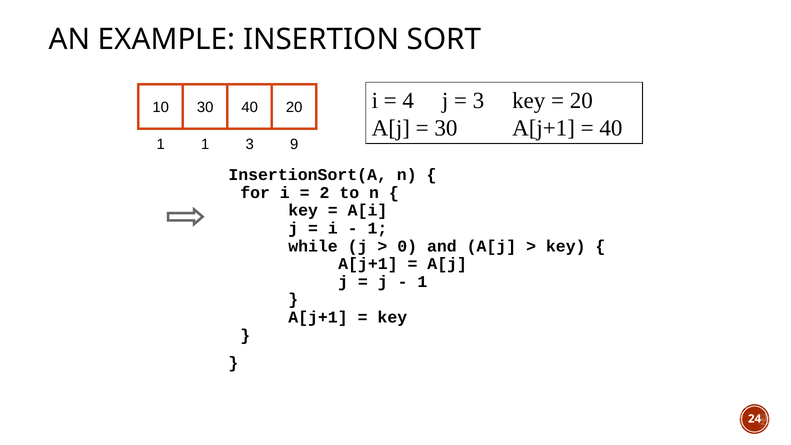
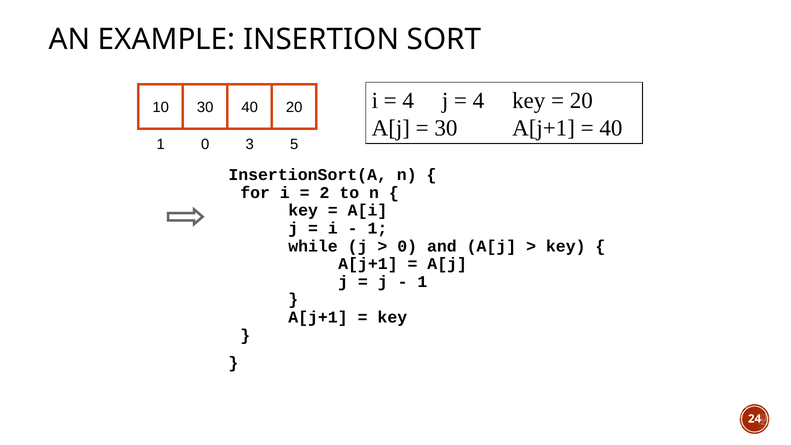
3: 3 -> 4 (478, 101)
1 1: 1 -> 0 (205, 144)
9: 9 -> 5 (294, 144)
